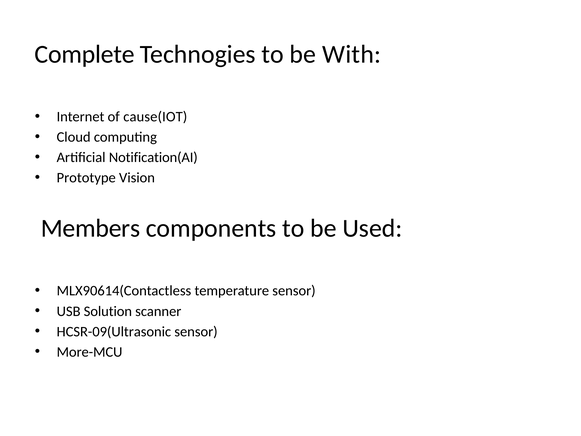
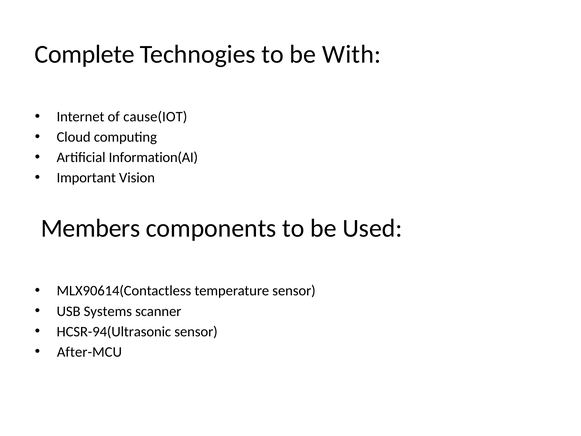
Notification(AI: Notification(AI -> Information(AI (153, 157)
Prototype: Prototype -> Important (86, 178)
Solution: Solution -> Systems (108, 311)
HCSR-09(Ultrasonic: HCSR-09(Ultrasonic -> HCSR-94(Ultrasonic (114, 331)
More-MCU: More-MCU -> After-MCU (89, 352)
